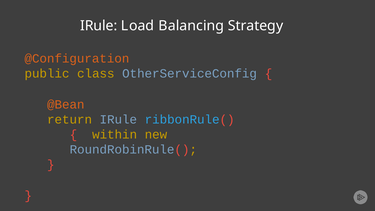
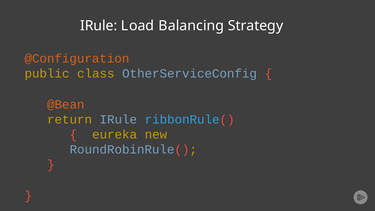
within: within -> eureka (115, 134)
